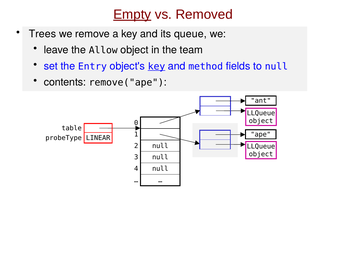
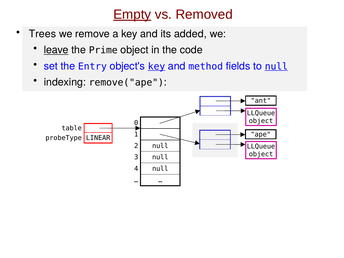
queue: queue -> added (190, 34)
leave underline: none -> present (56, 50)
Allow: Allow -> Prime (103, 50)
team: team -> code (191, 50)
null underline: none -> present (276, 66)
contents: contents -> indexing (65, 82)
